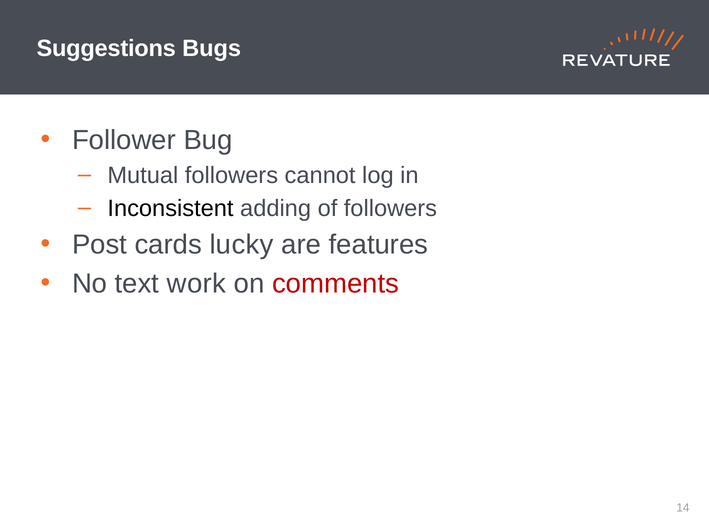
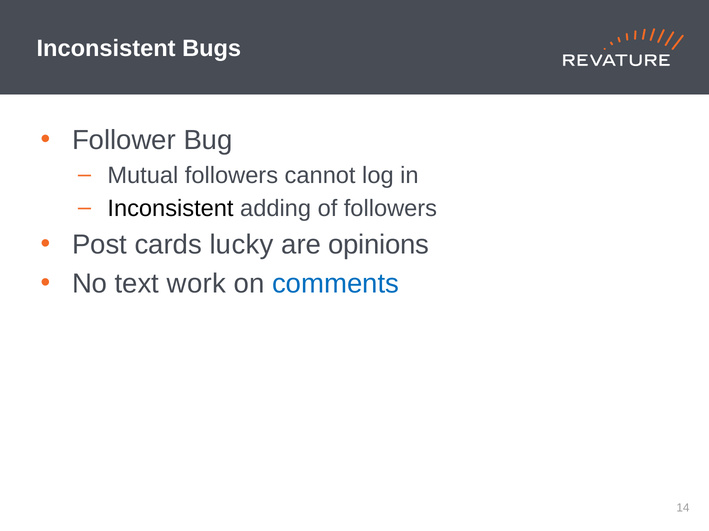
Suggestions: Suggestions -> Inconsistent (106, 49)
features: features -> opinions (379, 245)
comments colour: red -> blue (336, 284)
